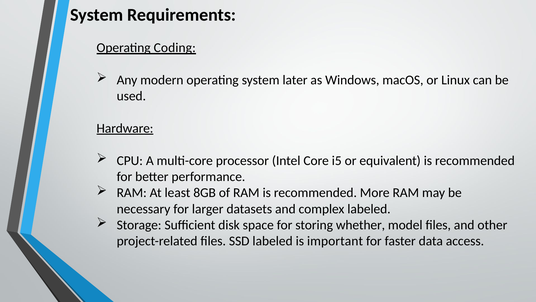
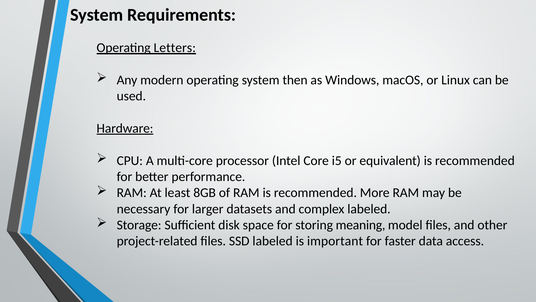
Coding: Coding -> Letters (175, 48)
later: later -> then (295, 80)
whether: whether -> meaning (361, 225)
